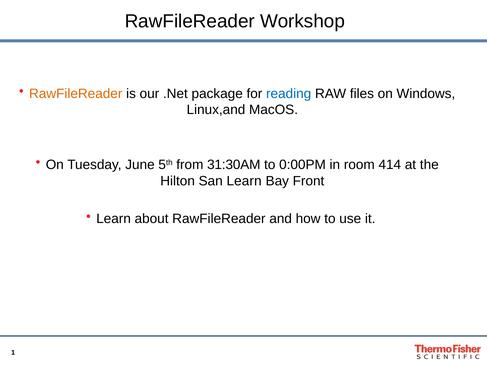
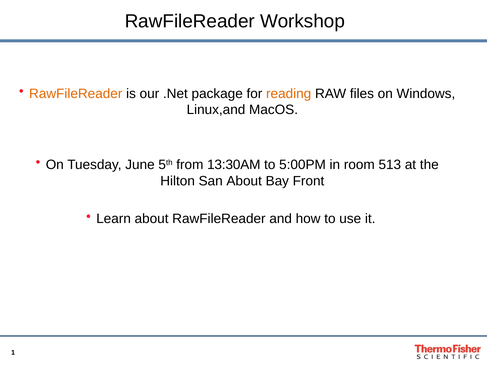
reading colour: blue -> orange (289, 94)
31:30AM: 31:30AM -> 13:30AM (234, 165)
0:00PM: 0:00PM -> 5:00PM (302, 165)
414: 414 -> 513 (390, 165)
San Learn: Learn -> About (244, 181)
